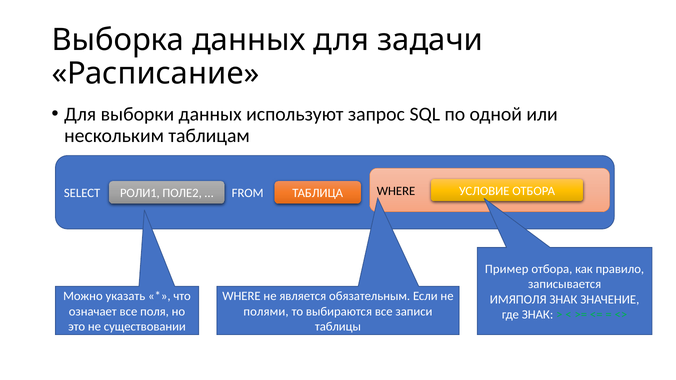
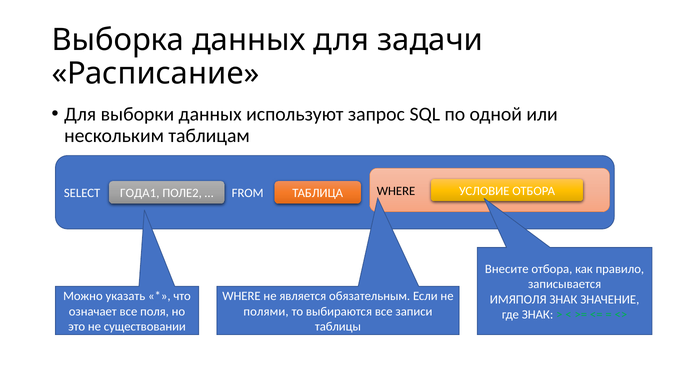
РОЛИ1: РОЛИ1 -> ГОДА1 (140, 193)
Пример: Пример -> Внесите (507, 269)
